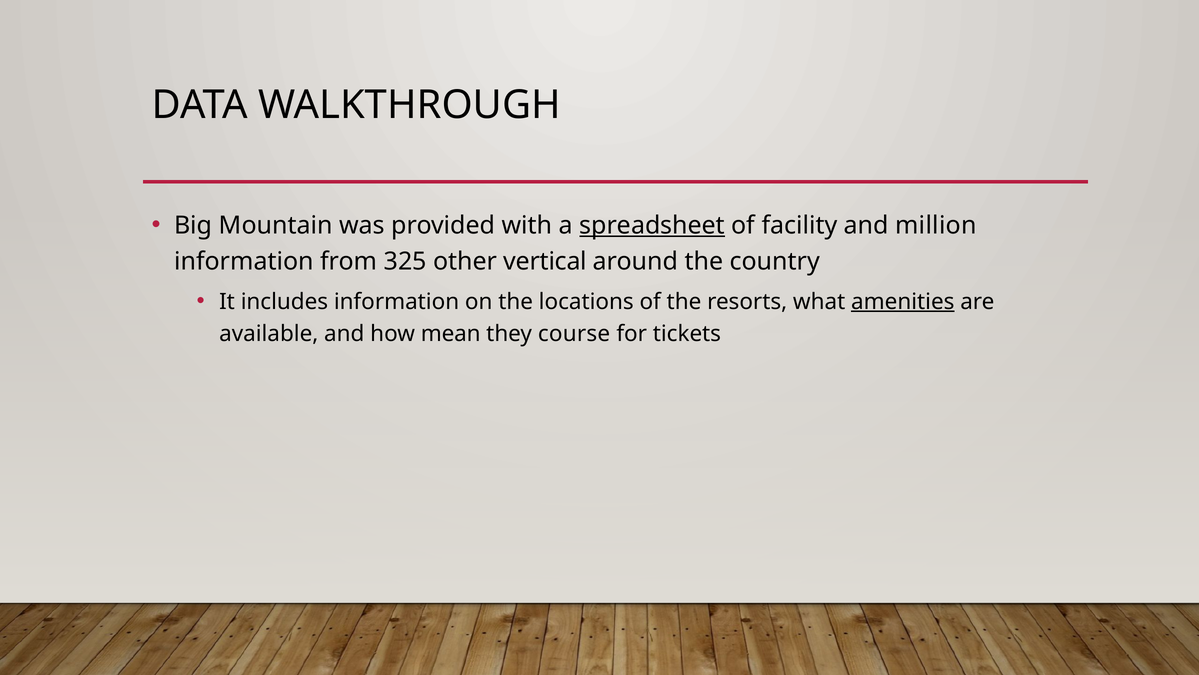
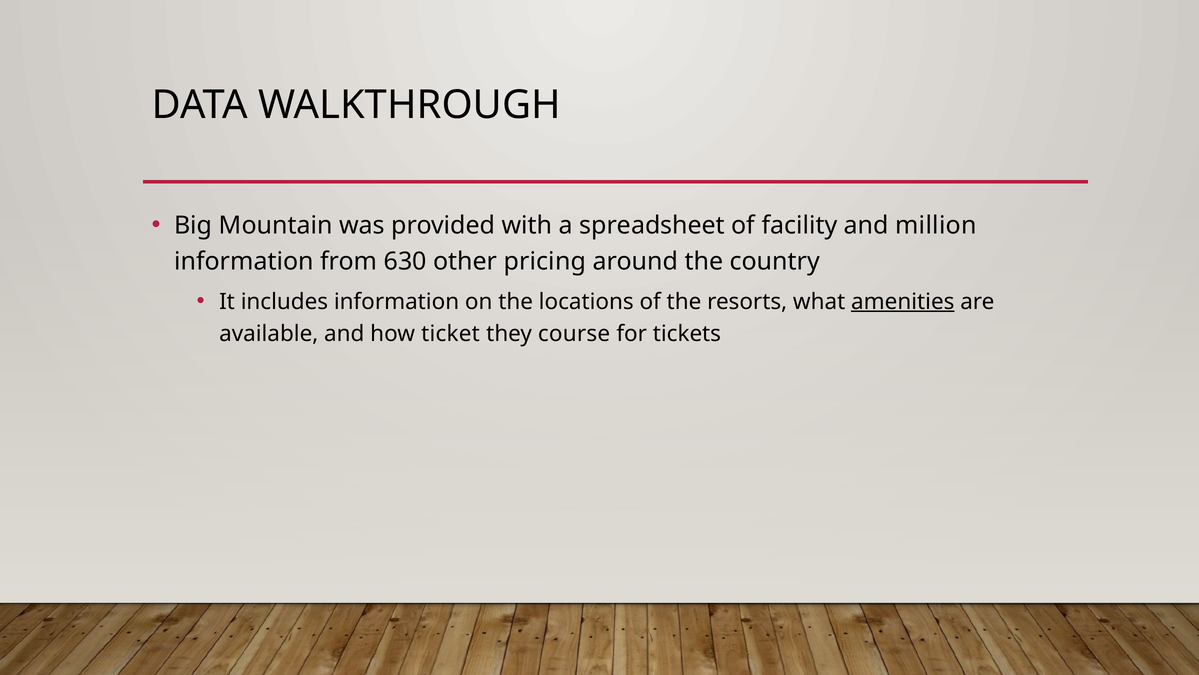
spreadsheet underline: present -> none (652, 225)
325: 325 -> 630 (405, 261)
vertical: vertical -> pricing (545, 261)
mean: mean -> ticket (451, 334)
